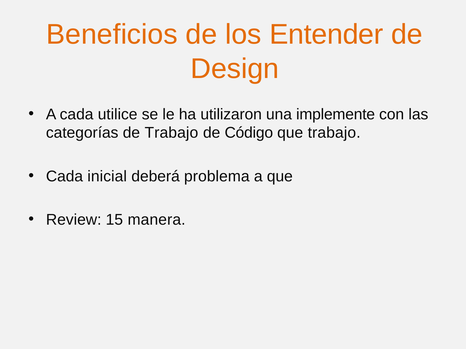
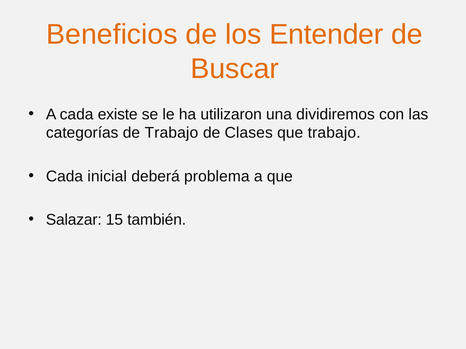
Design: Design -> Buscar (235, 69)
utilice: utilice -> existe (118, 114)
implemente: implemente -> dividiremos (336, 114)
Código: Código -> Clases (249, 133)
Review: Review -> Salazar (74, 220)
manera: manera -> también (157, 220)
